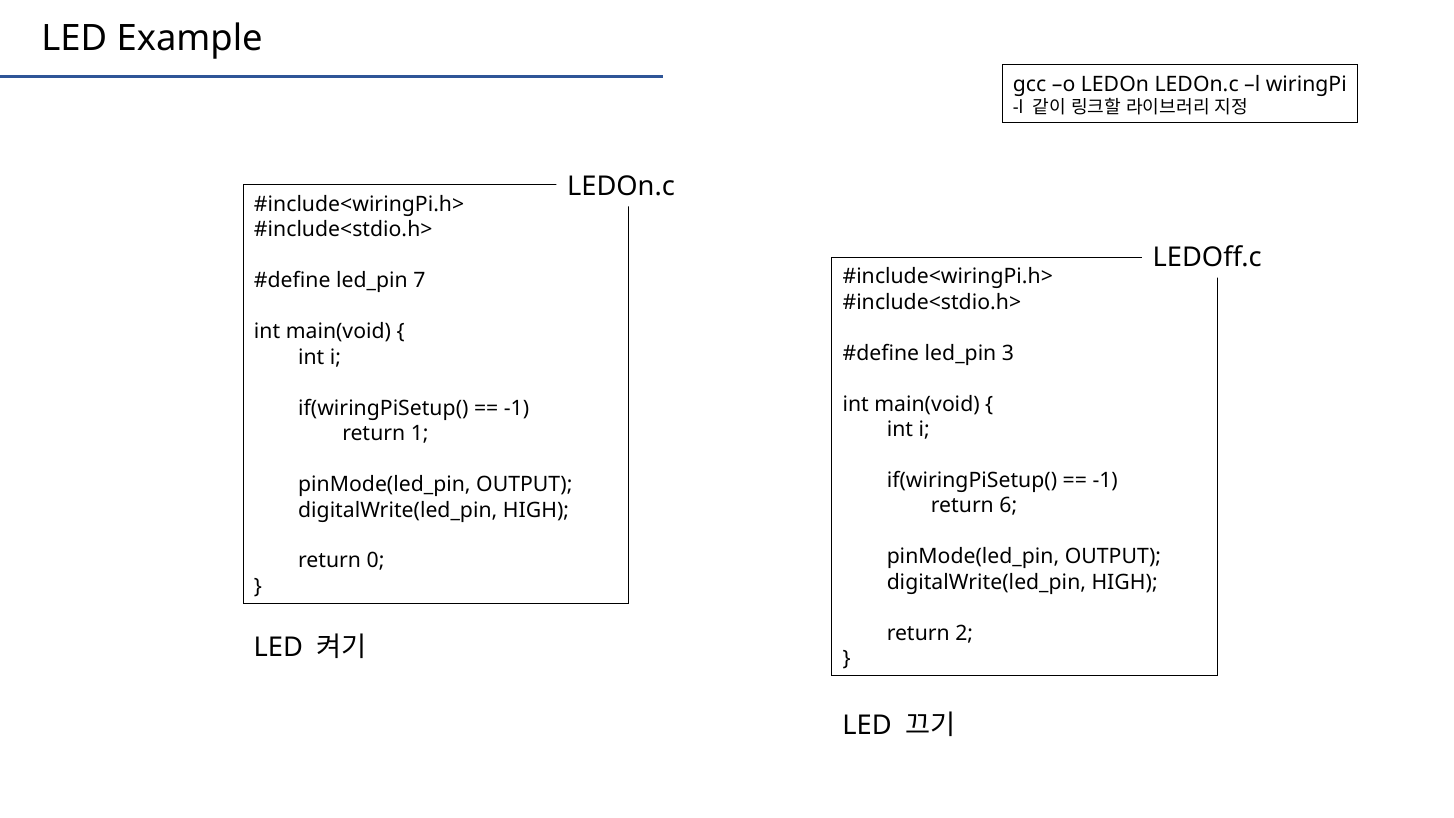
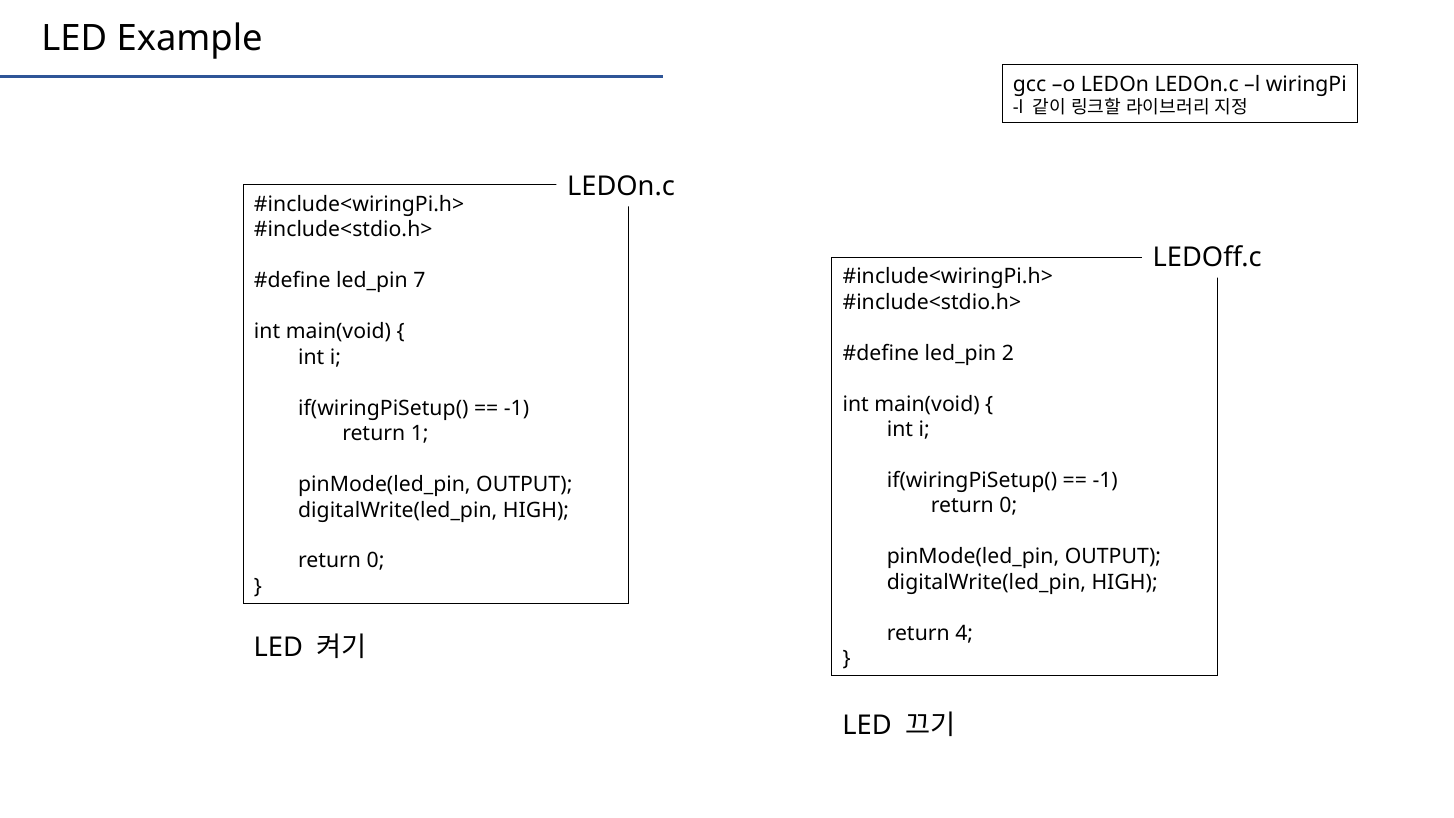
3: 3 -> 2 (1008, 353)
6: 6 -> 0 (1008, 506)
2: 2 -> 4 (964, 633)
